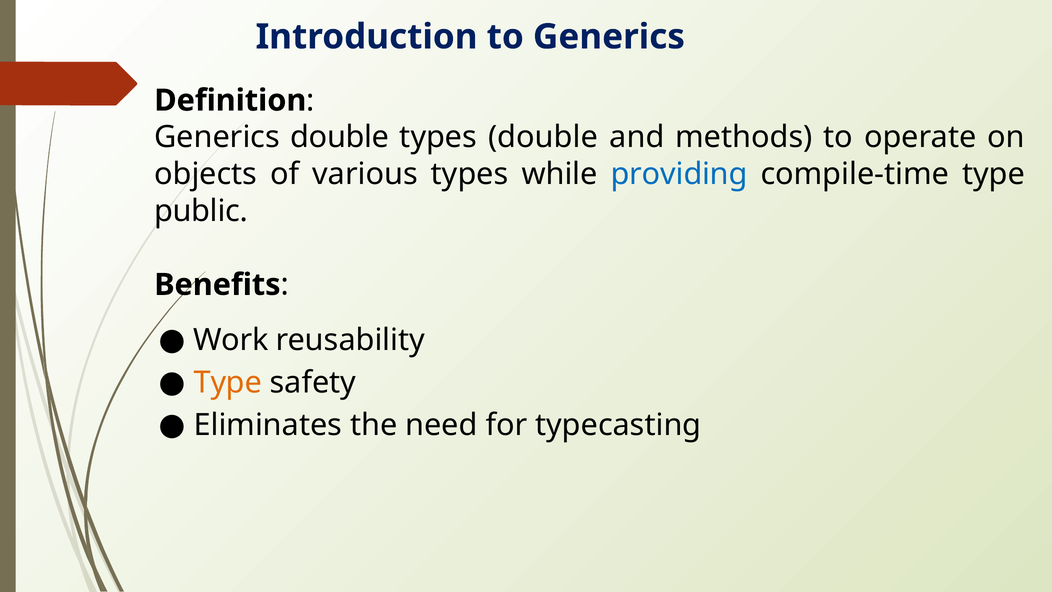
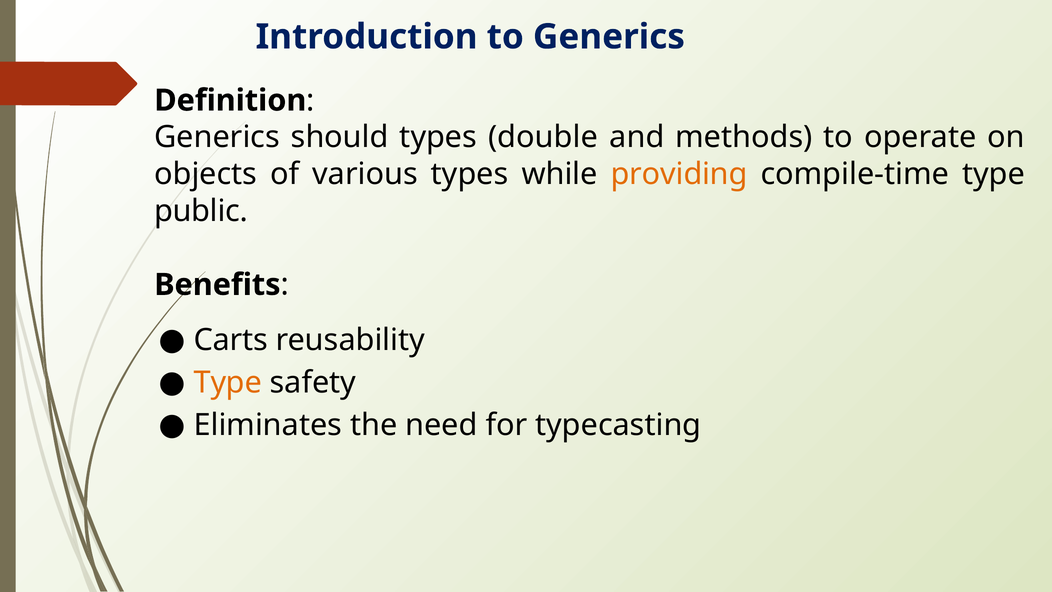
Generics double: double -> should (340, 137)
providing colour: blue -> orange (679, 174)
Work: Work -> Carts (231, 340)
